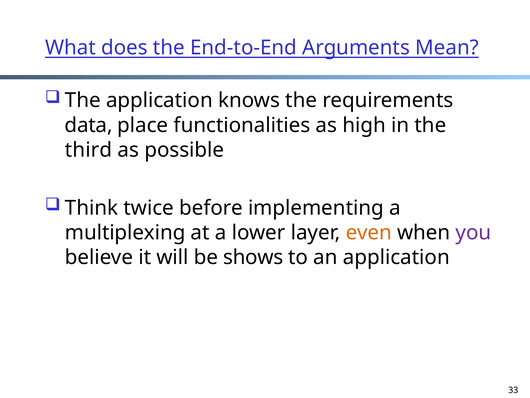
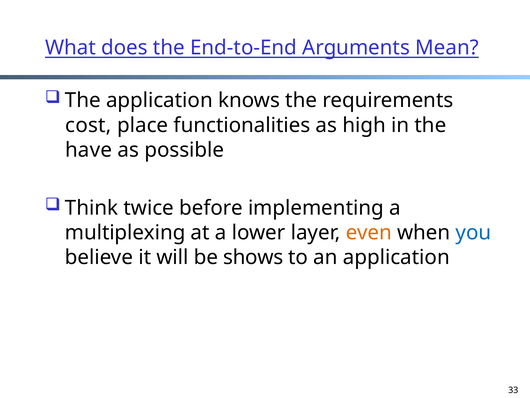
data: data -> cost (88, 125)
third: third -> have (89, 150)
you colour: purple -> blue (474, 232)
